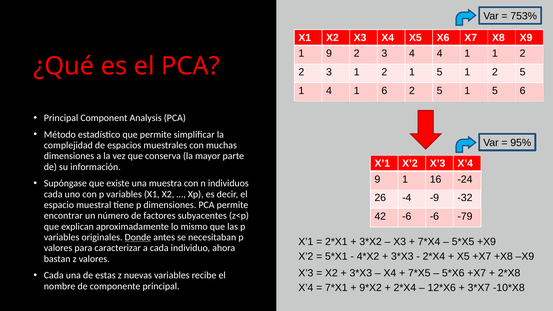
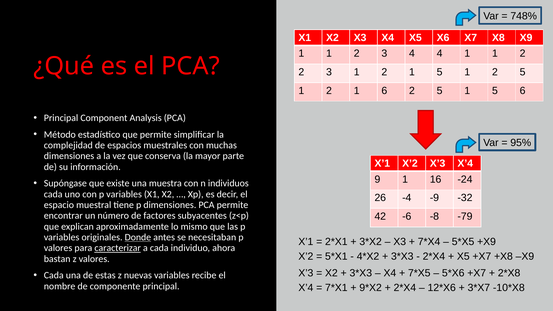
753%: 753% -> 748% (524, 16)
9: 9 -> 1 (329, 54)
4: 4 -> 2 (329, 91)
-6 -6: -6 -> -8 (434, 217)
caracterizar underline: none -> present (118, 248)
